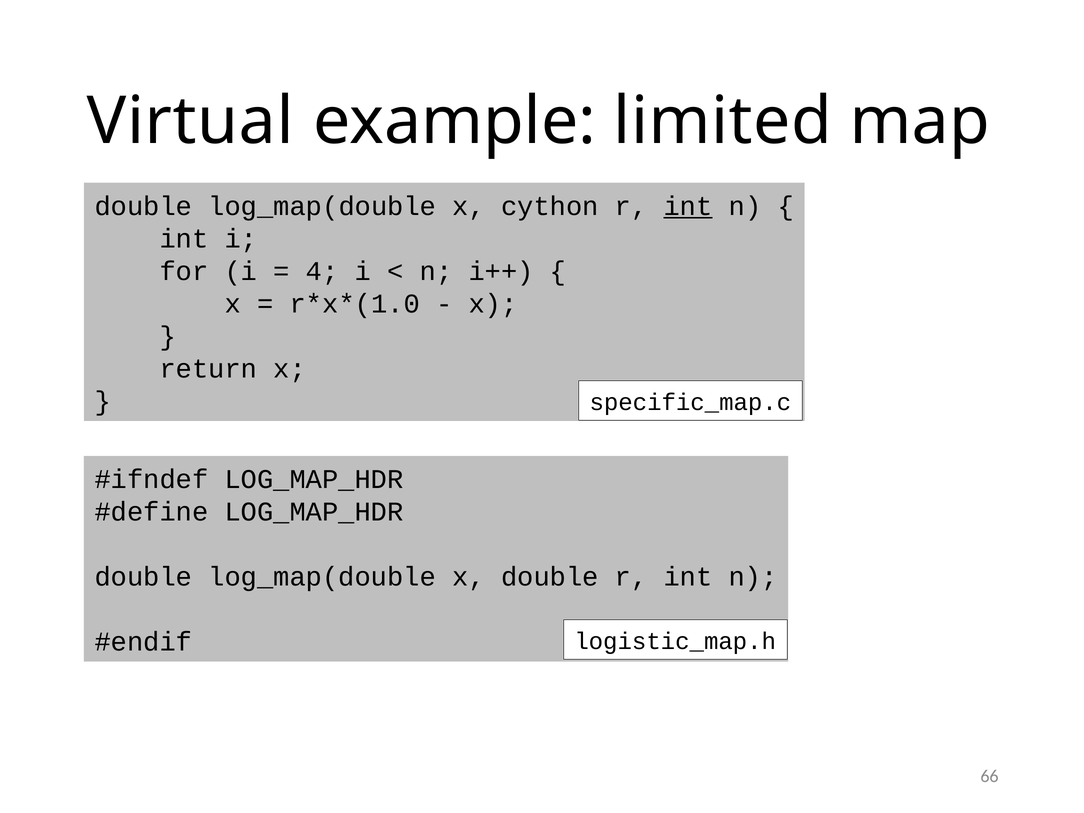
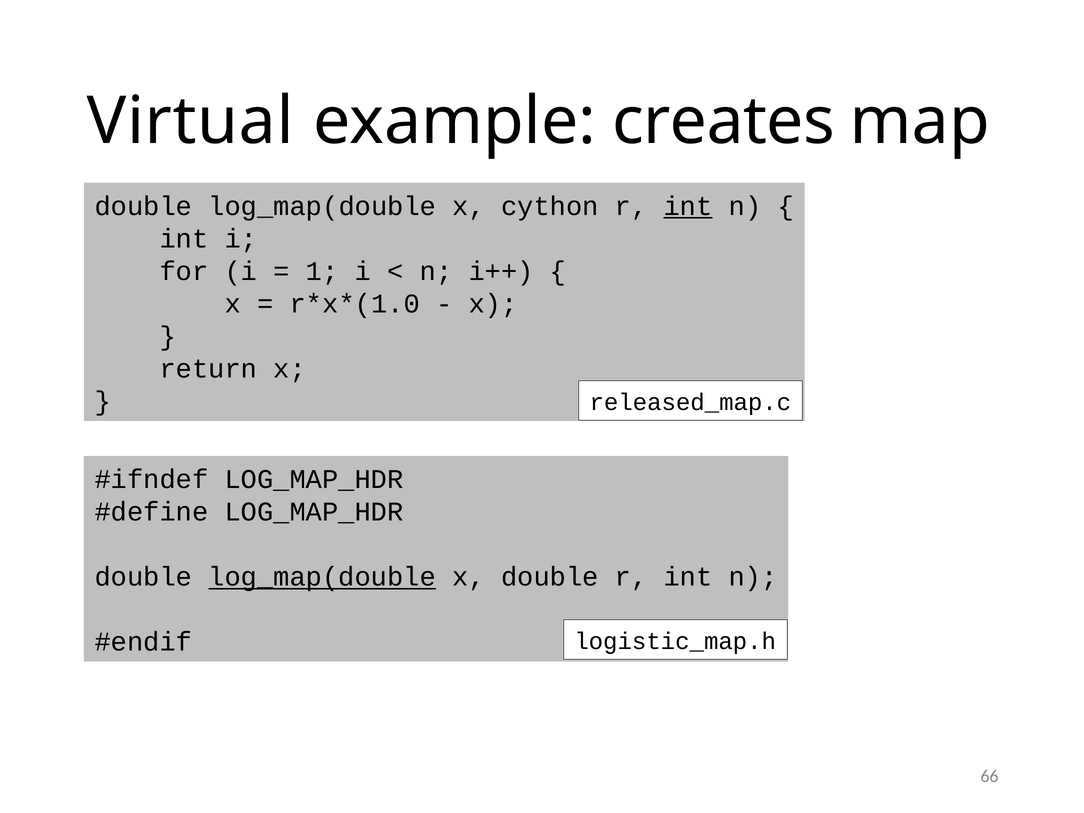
limited: limited -> creates (723, 121)
4: 4 -> 1 (322, 271)
specific_map.c: specific_map.c -> released_map.c (690, 402)
log_map(double underline: none -> present (322, 577)
